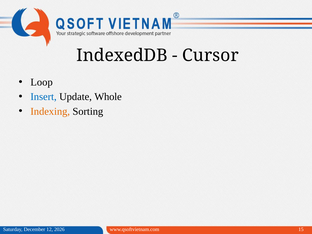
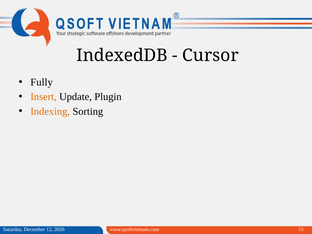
Loop: Loop -> Fully (42, 82)
Insert colour: blue -> orange (44, 97)
Whole: Whole -> Plugin (108, 97)
